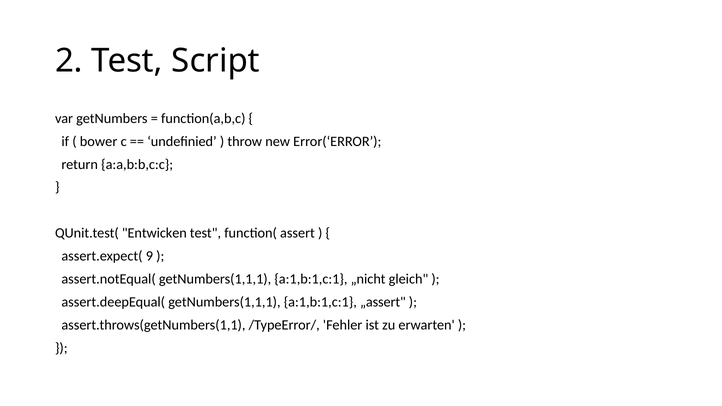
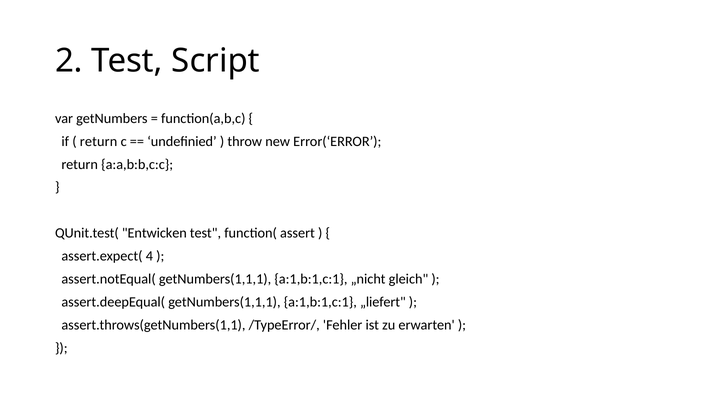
bower: bower -> return (99, 141)
9: 9 -> 4 (149, 256)
„assert: „assert -> „liefert (383, 302)
